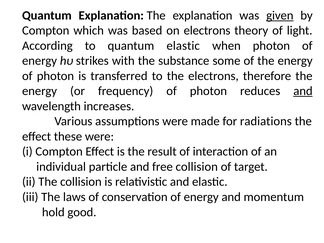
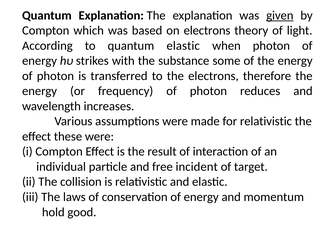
and underline: present -> none (303, 91)
for radiations: radiations -> relativistic (266, 121)
free collision: collision -> incident (197, 167)
